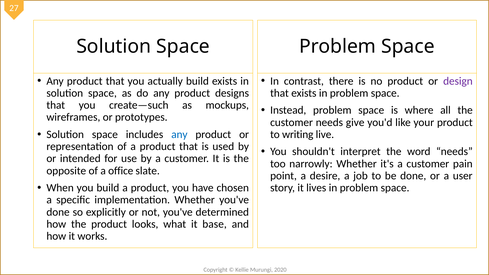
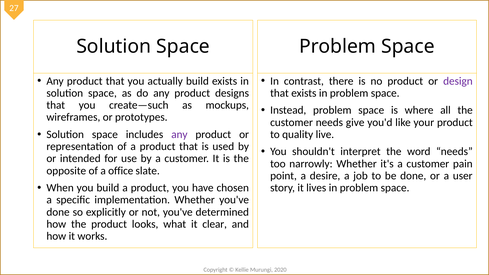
any colour: blue -> purple (179, 134)
writing: writing -> quality (298, 134)
base: base -> clear (215, 224)
